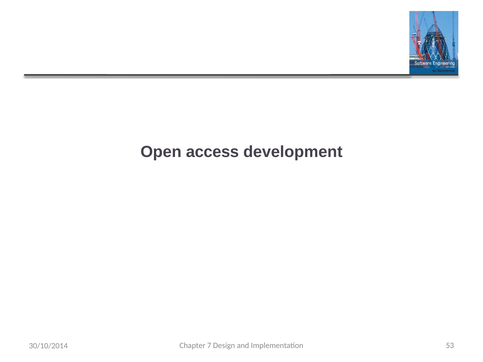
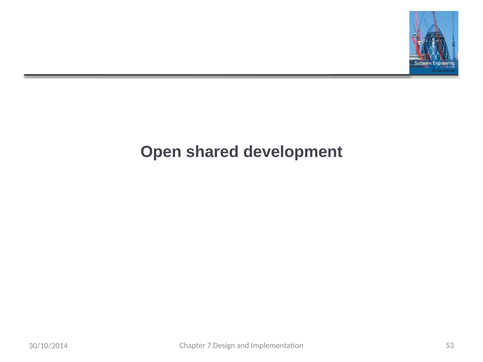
access: access -> shared (212, 152)
